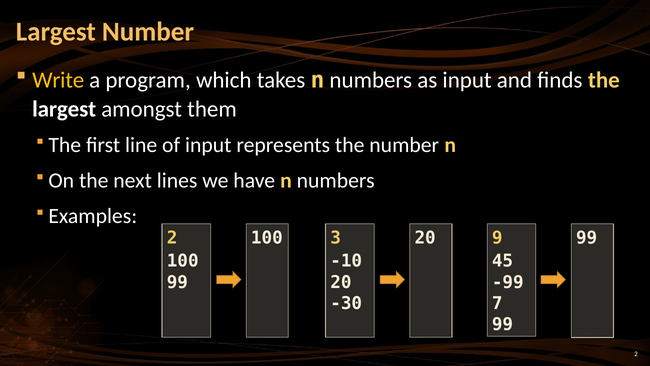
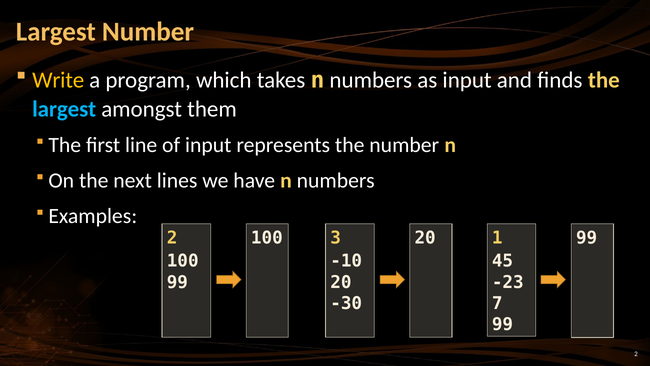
largest colour: white -> light blue (64, 109)
9: 9 -> 1 (497, 238)
-99: -99 -> -23 (508, 282)
